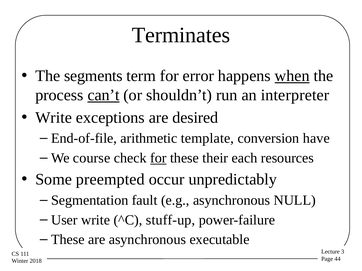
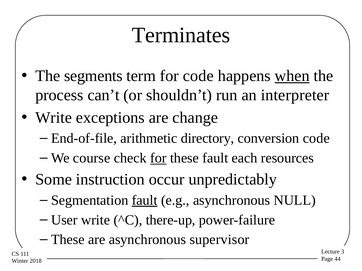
for error: error -> code (198, 76)
can’t underline: present -> none (104, 95)
desired: desired -> change (195, 118)
template: template -> directory (208, 139)
conversion have: have -> code (316, 139)
these their: their -> fault (215, 158)
preempted: preempted -> instruction (110, 180)
fault underline: none -> present (145, 201)
stuff-up: stuff-up -> there-up (171, 220)
executable: executable -> supervisor (219, 240)
